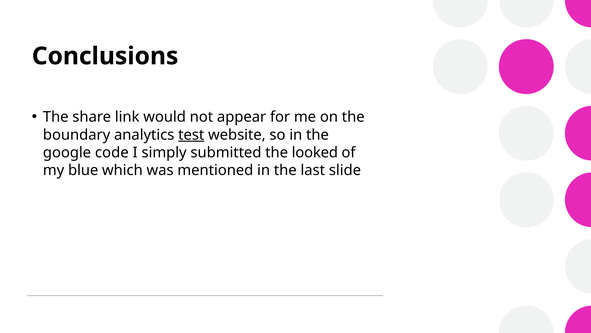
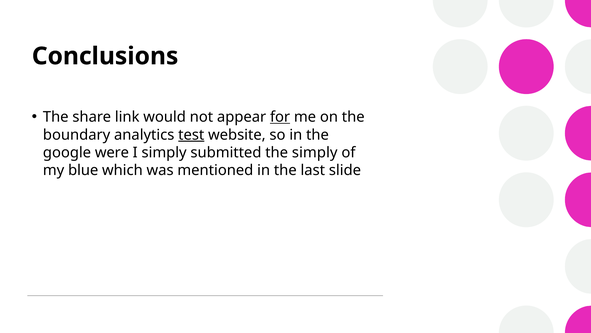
for underline: none -> present (280, 117)
code: code -> were (112, 152)
the looked: looked -> simply (315, 152)
